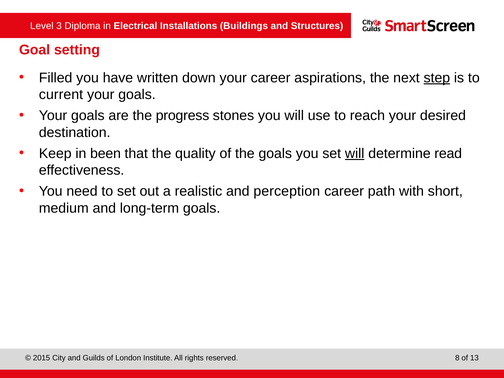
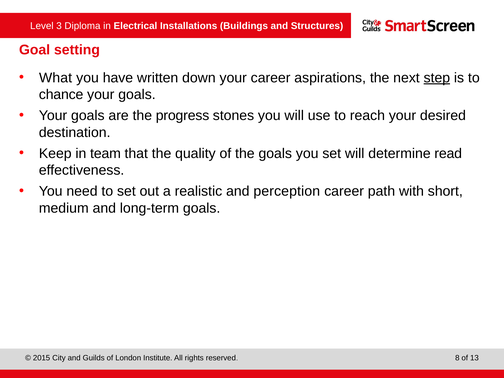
Filled: Filled -> What (56, 78)
current: current -> chance (61, 95)
been: been -> team (106, 153)
will underline: present -> none (355, 153)
